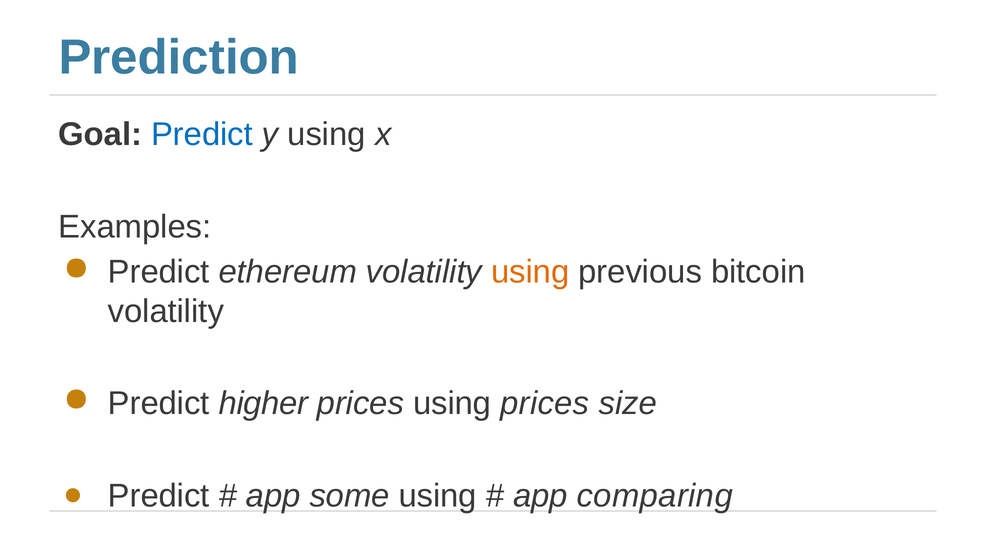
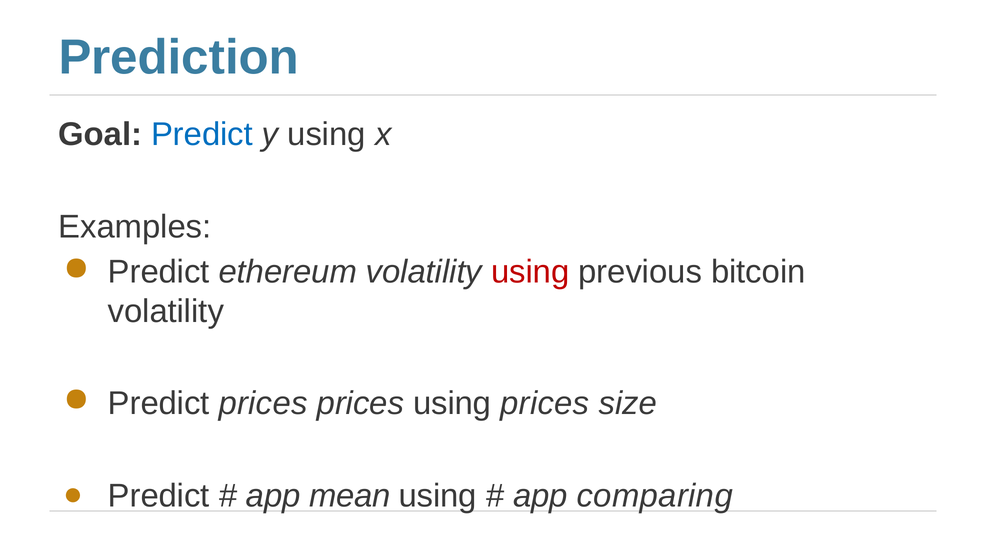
using colour: orange -> red (530, 272)
Predict higher: higher -> prices (263, 404)
some: some -> mean (350, 497)
